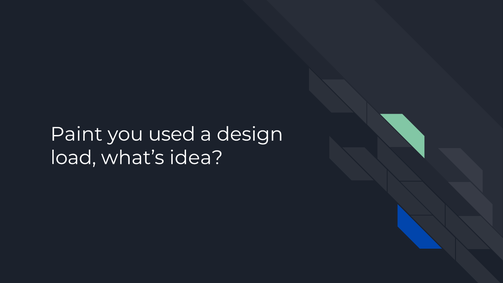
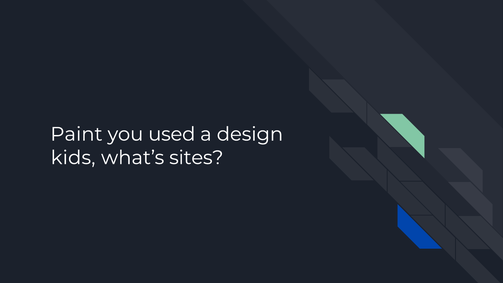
load: load -> kids (73, 158)
idea: idea -> sites (196, 158)
